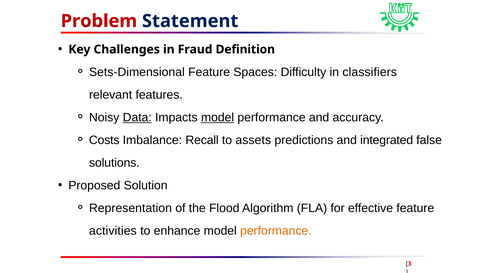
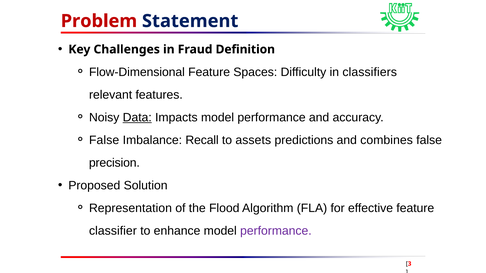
Sets-Dimensional: Sets-Dimensional -> Flow-Dimensional (137, 72)
model underline: present -> none (218, 118)
Costs: Costs -> False (104, 140)
integrated: integrated -> combines (387, 140)
solutions: solutions -> precision (114, 163)
activities: activities -> classifier (113, 231)
performance colour: orange -> purple (276, 231)
